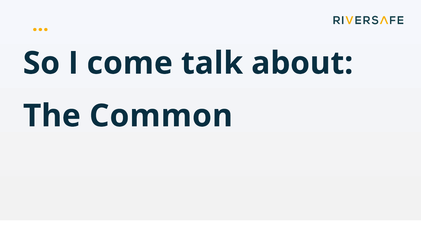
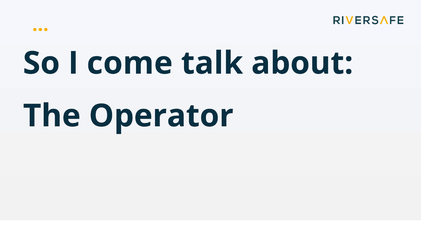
Common: Common -> Operator (161, 116)
